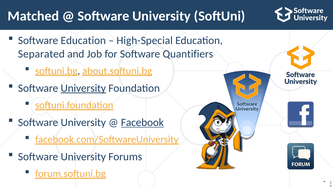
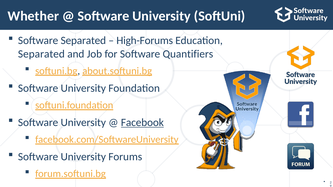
Matched: Matched -> Whether (33, 16)
Software Education: Education -> Separated (83, 41)
High-Special: High-Special -> High-Forums (145, 41)
University underline: present -> none (83, 88)
